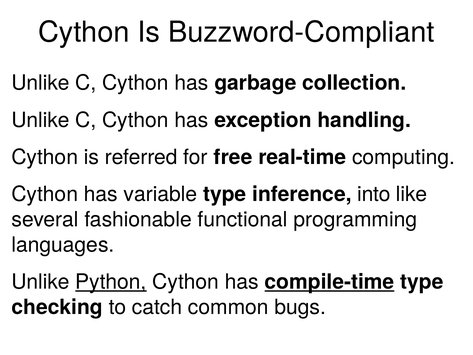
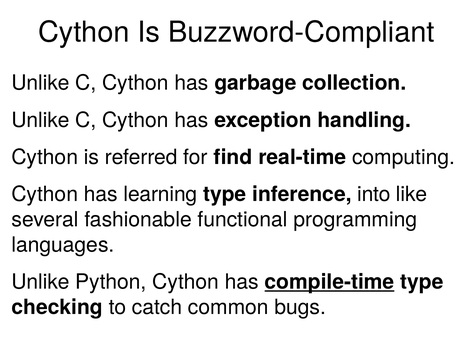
free: free -> find (233, 157)
variable: variable -> learning (160, 194)
Python underline: present -> none (111, 282)
